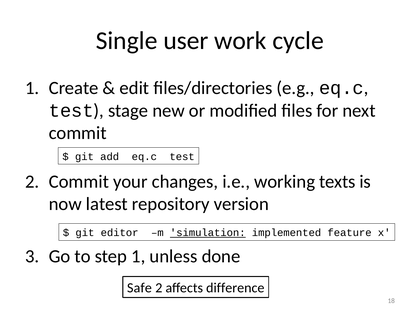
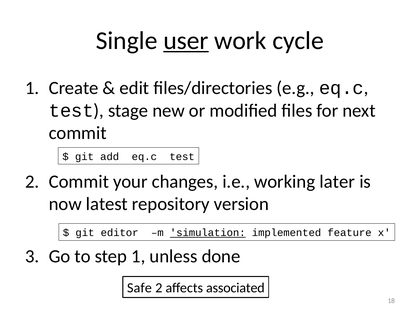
user underline: none -> present (186, 41)
texts: texts -> later (337, 182)
difference: difference -> associated (235, 288)
